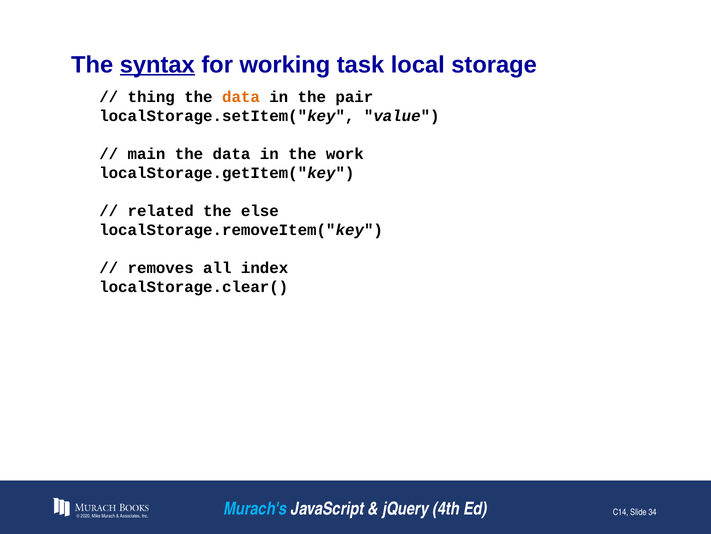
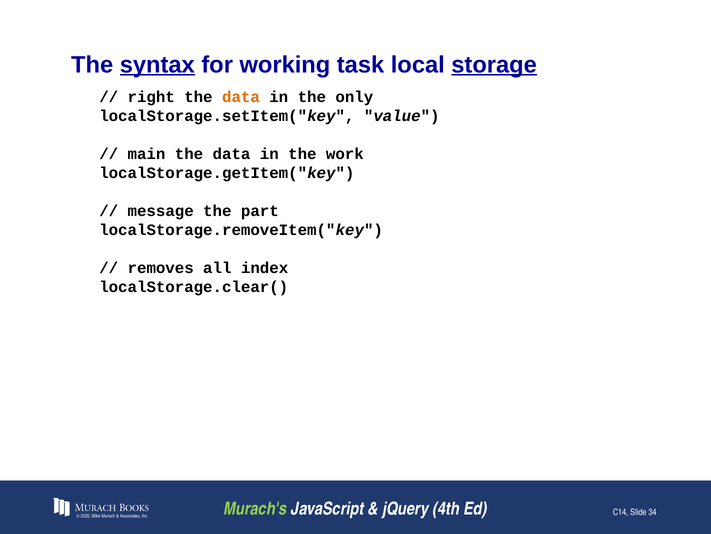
storage underline: none -> present (494, 65)
thing: thing -> right (151, 97)
pair: pair -> only (354, 97)
related: related -> message (161, 211)
else: else -> part (260, 211)
Murach's colour: light blue -> light green (255, 508)
